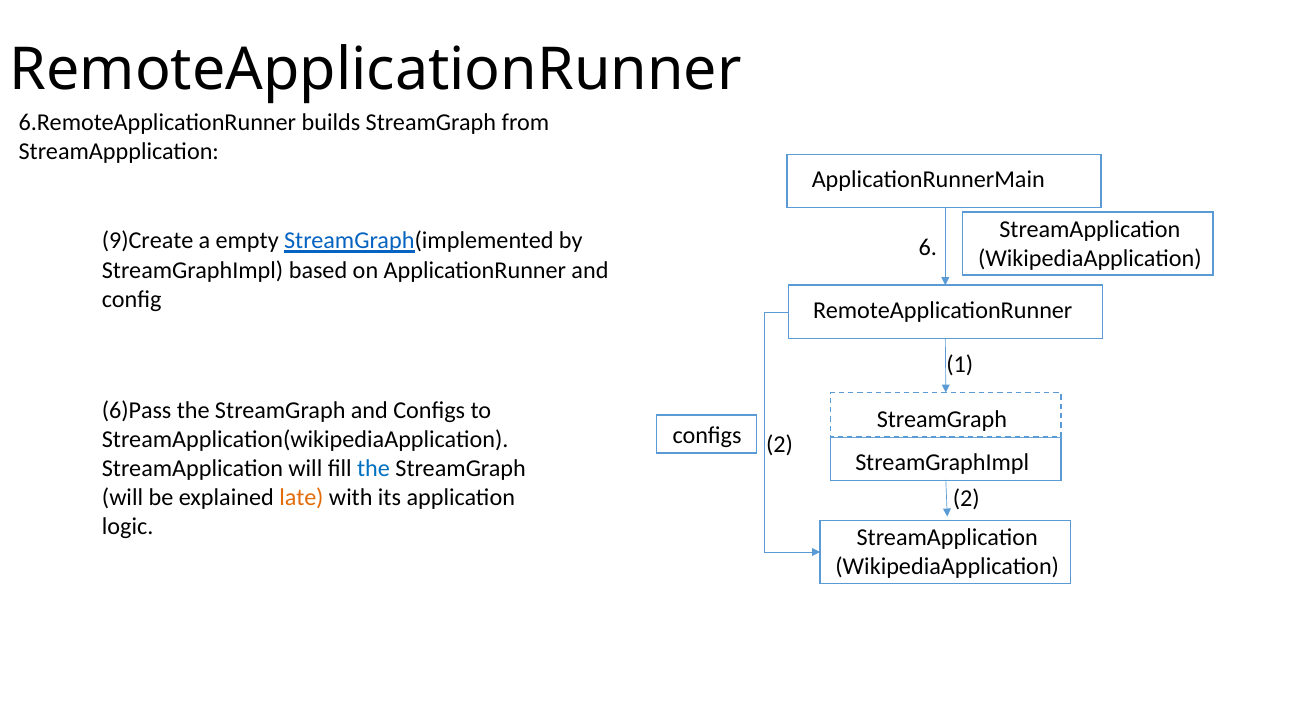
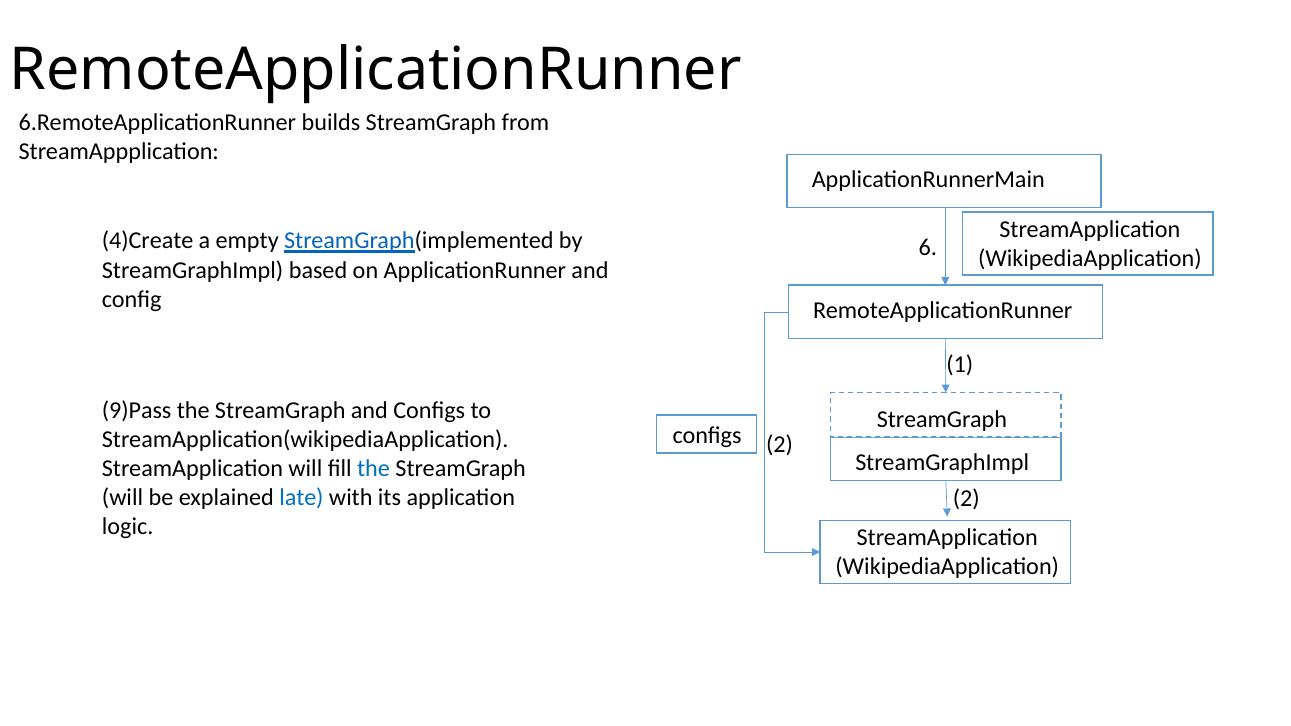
9)Create: 9)Create -> 4)Create (148, 241)
6)Pass: 6)Pass -> 9)Pass (137, 411)
late colour: orange -> blue (301, 498)
